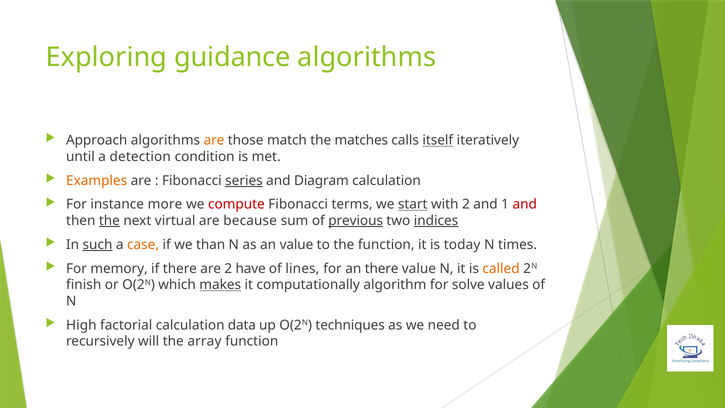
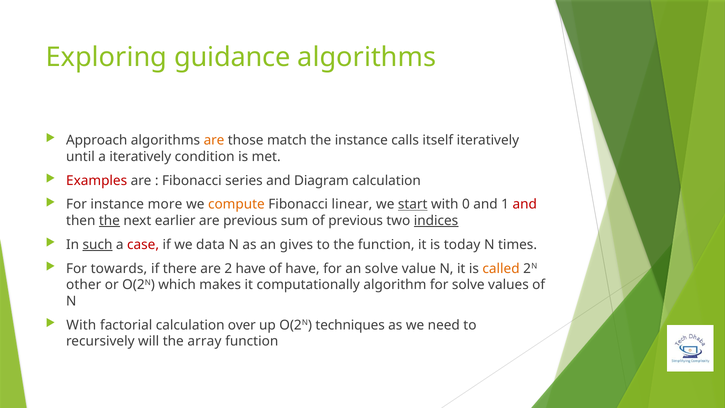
the matches: matches -> instance (361, 140)
itself underline: present -> none (438, 140)
a detection: detection -> iteratively (140, 157)
Examples colour: orange -> red (97, 180)
series underline: present -> none (244, 180)
compute colour: red -> orange (236, 204)
terms: terms -> linear (352, 204)
with 2: 2 -> 0 (466, 204)
virtual: virtual -> earlier (175, 221)
are because: because -> previous (250, 221)
previous underline: present -> none (356, 221)
case colour: orange -> red (143, 245)
than: than -> data (211, 245)
an value: value -> gives (296, 245)
memory: memory -> towards (119, 268)
of lines: lines -> have (302, 268)
an there: there -> solve (382, 268)
finish: finish -> other (84, 285)
makes underline: present -> none (220, 285)
High: High -> With (81, 325)
data: data -> over (242, 325)
